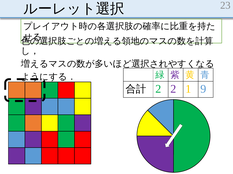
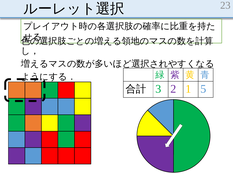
2: 2 -> 3 (158, 89)
9: 9 -> 5 (203, 89)
